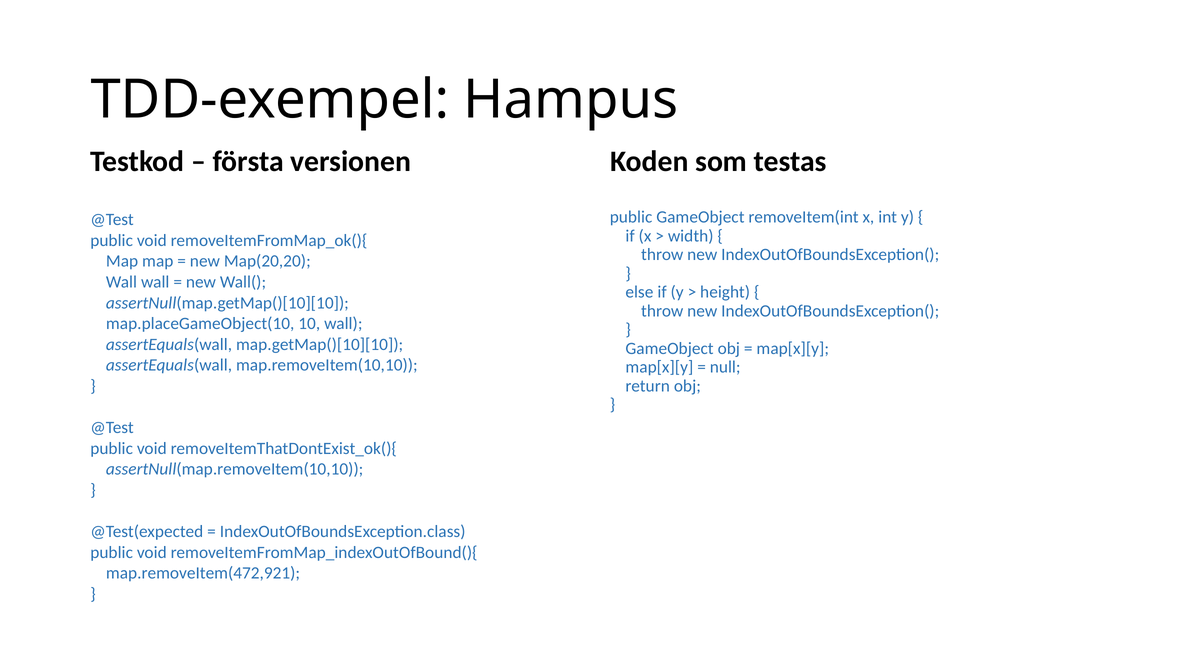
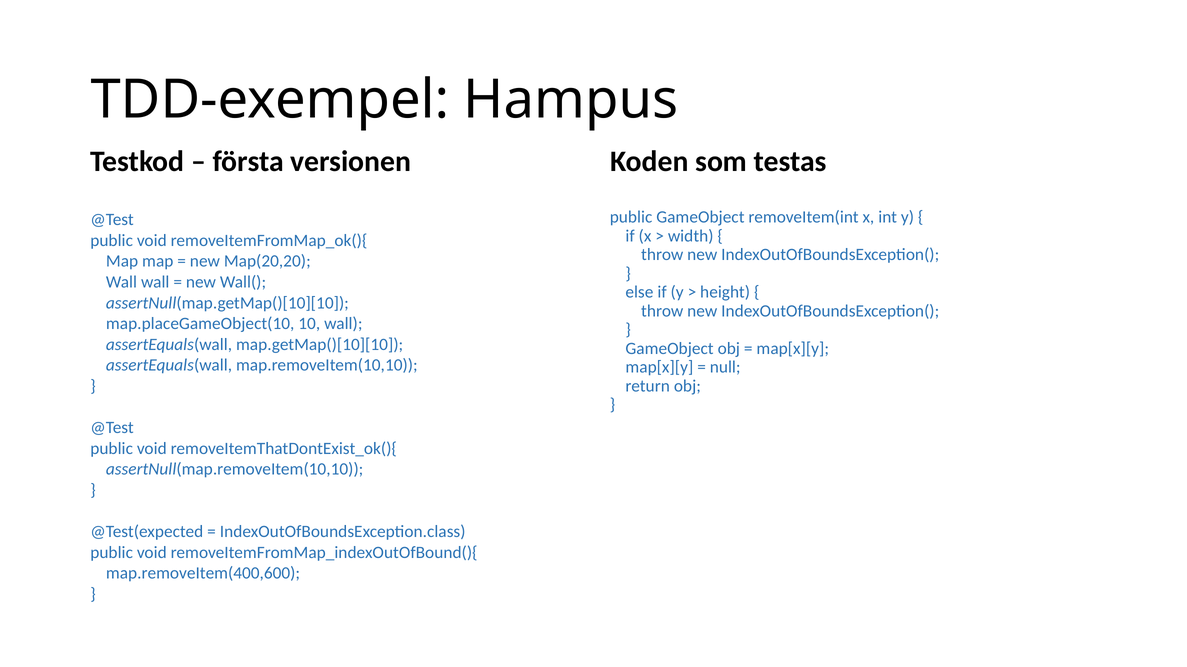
map.removeItem(472,921: map.removeItem(472,921 -> map.removeItem(400,600 (203, 574)
